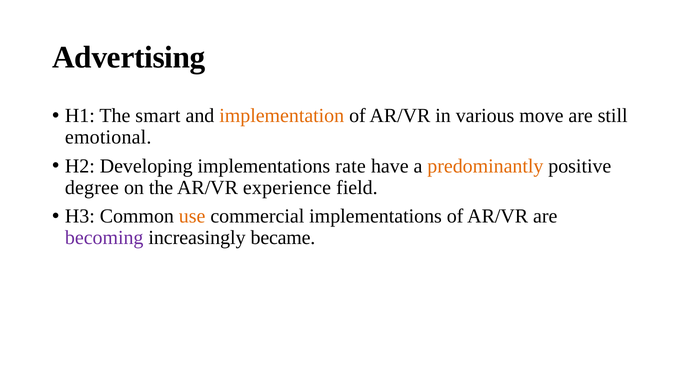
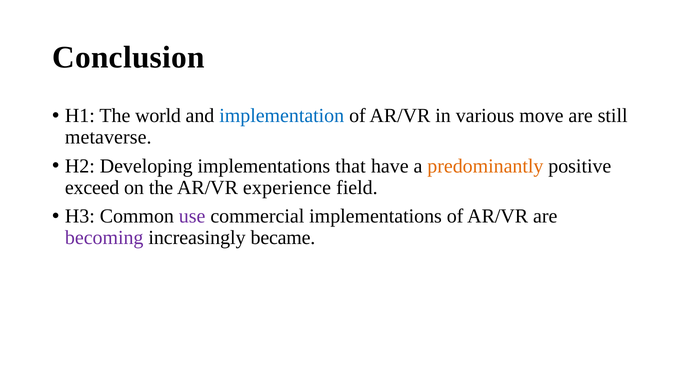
Advertising: Advertising -> Conclusion (129, 57)
smart: smart -> world (158, 116)
implementation colour: orange -> blue (282, 116)
emotional: emotional -> metaverse (108, 137)
rate: rate -> that (351, 166)
degree: degree -> exceed (92, 187)
use colour: orange -> purple (192, 216)
